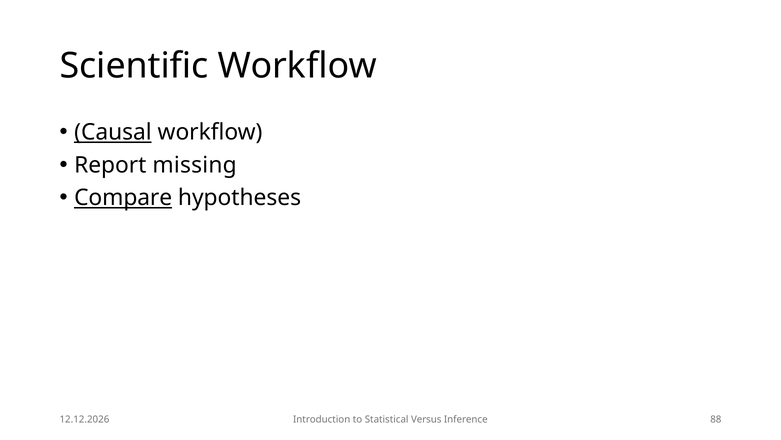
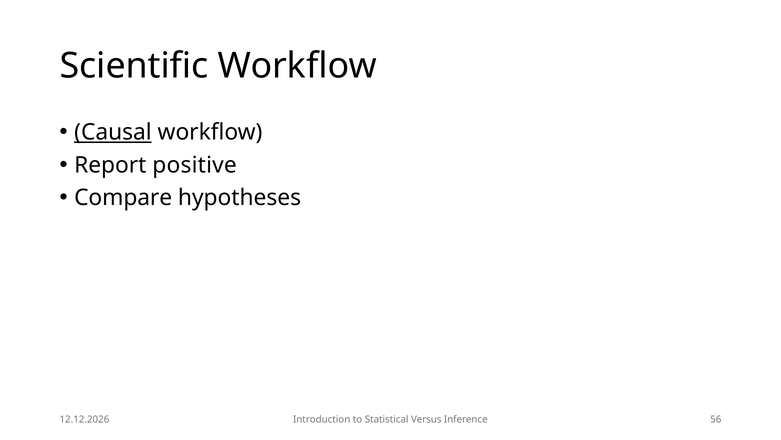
missing: missing -> positive (195, 165)
Compare underline: present -> none (123, 198)
88: 88 -> 56 (716, 419)
